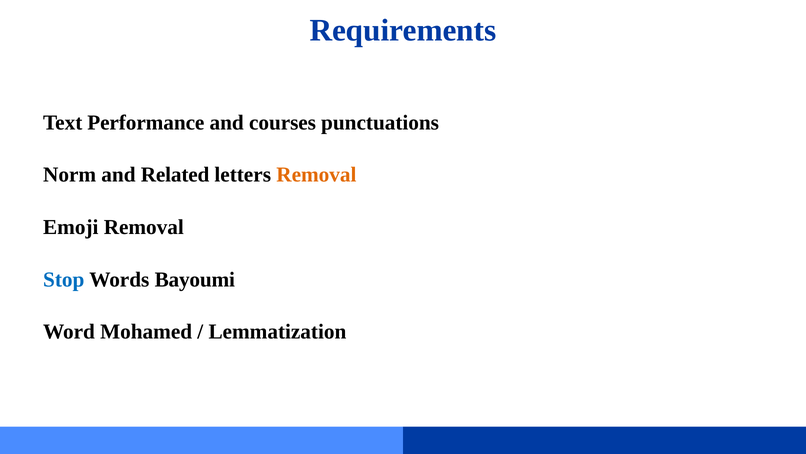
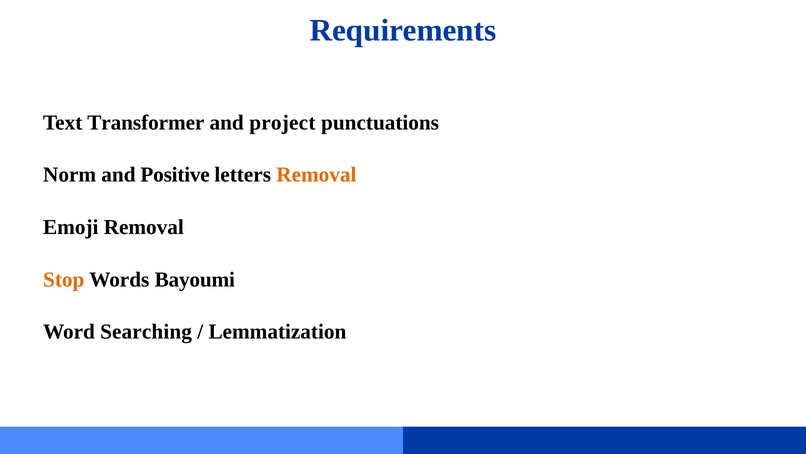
Performance: Performance -> Transformer (146, 122)
courses: courses -> project (282, 122)
Related: Related -> Positive (175, 175)
Stop colour: blue -> orange (64, 279)
Mohamed: Mohamed -> Searching (146, 331)
